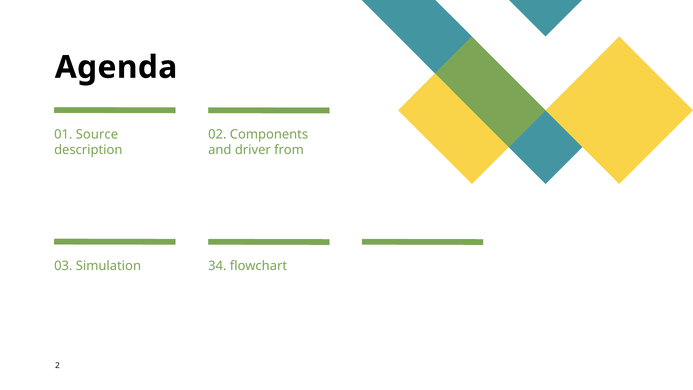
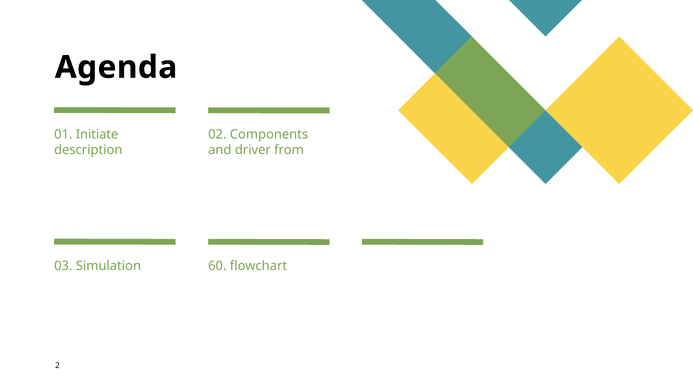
Source: Source -> Initiate (97, 134)
34: 34 -> 60 (217, 266)
